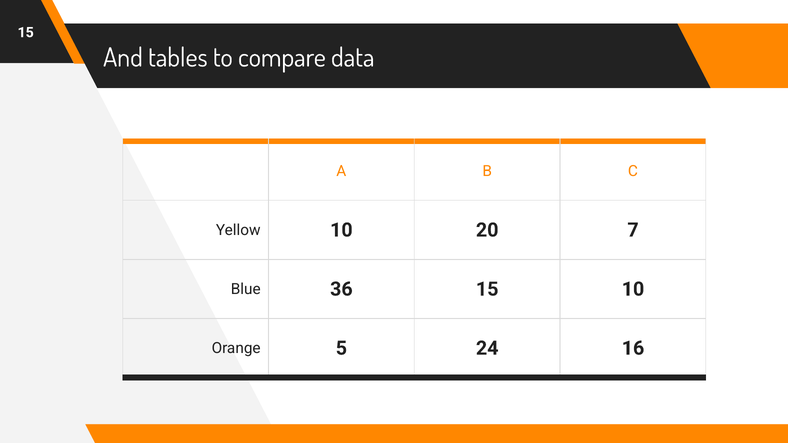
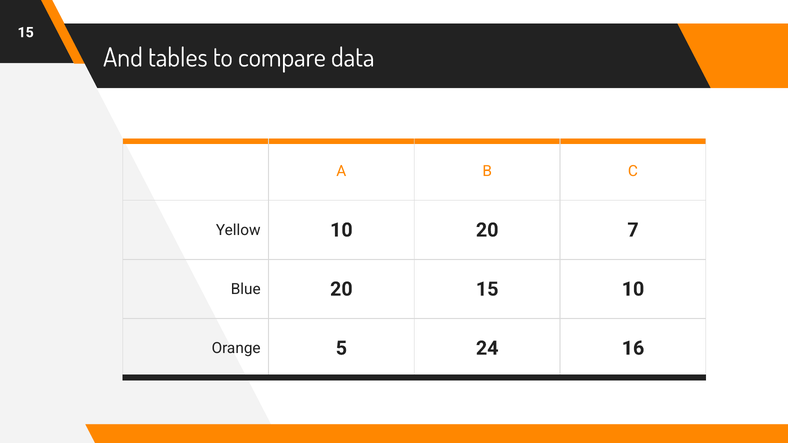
Blue 36: 36 -> 20 (341, 289)
